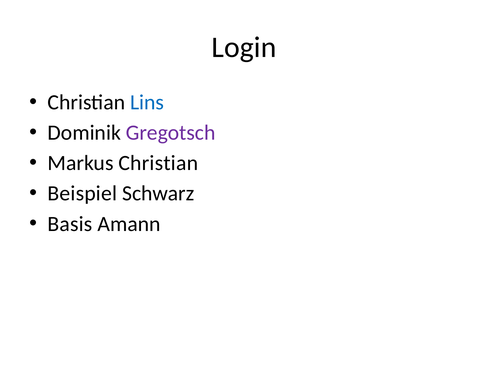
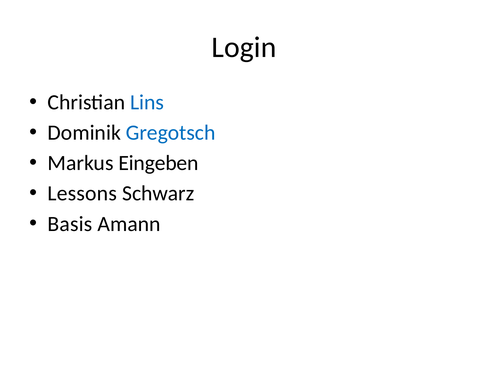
Gregotsch colour: purple -> blue (171, 133)
Markus Christian: Christian -> Eingeben (159, 163)
Beispiel: Beispiel -> Lessons (82, 193)
